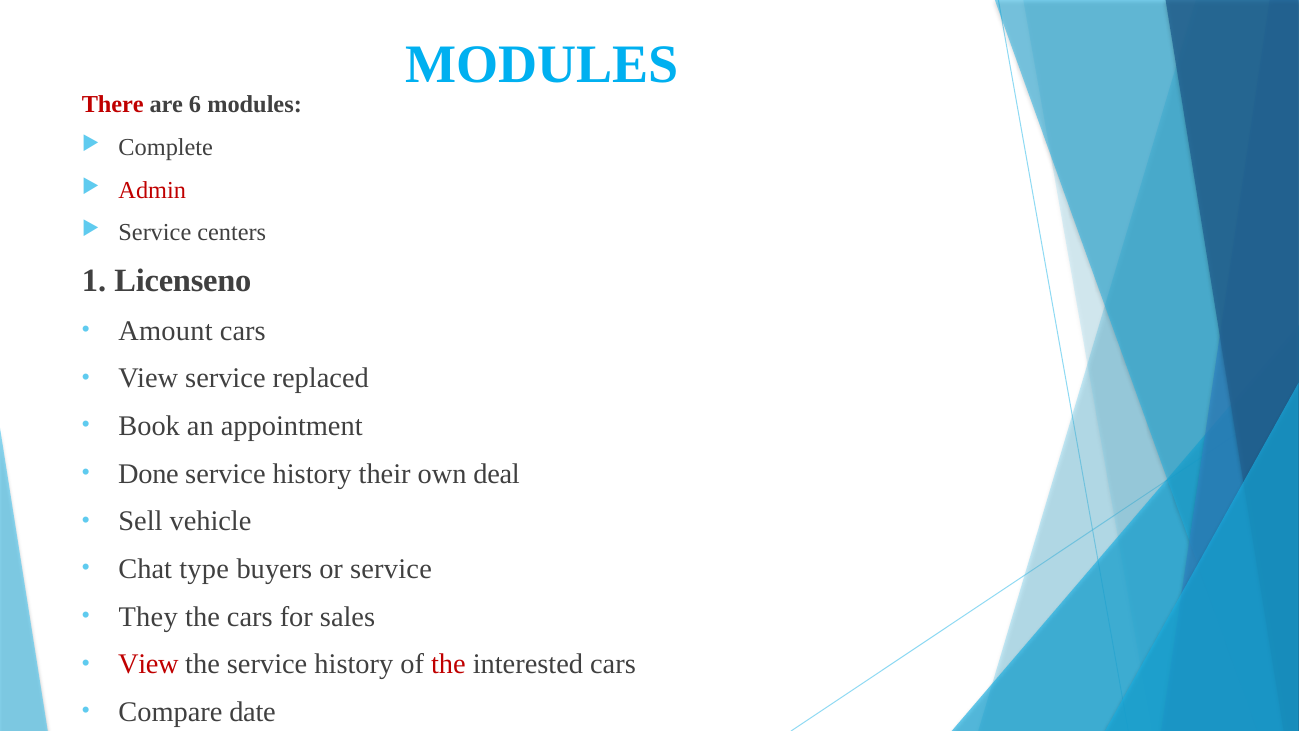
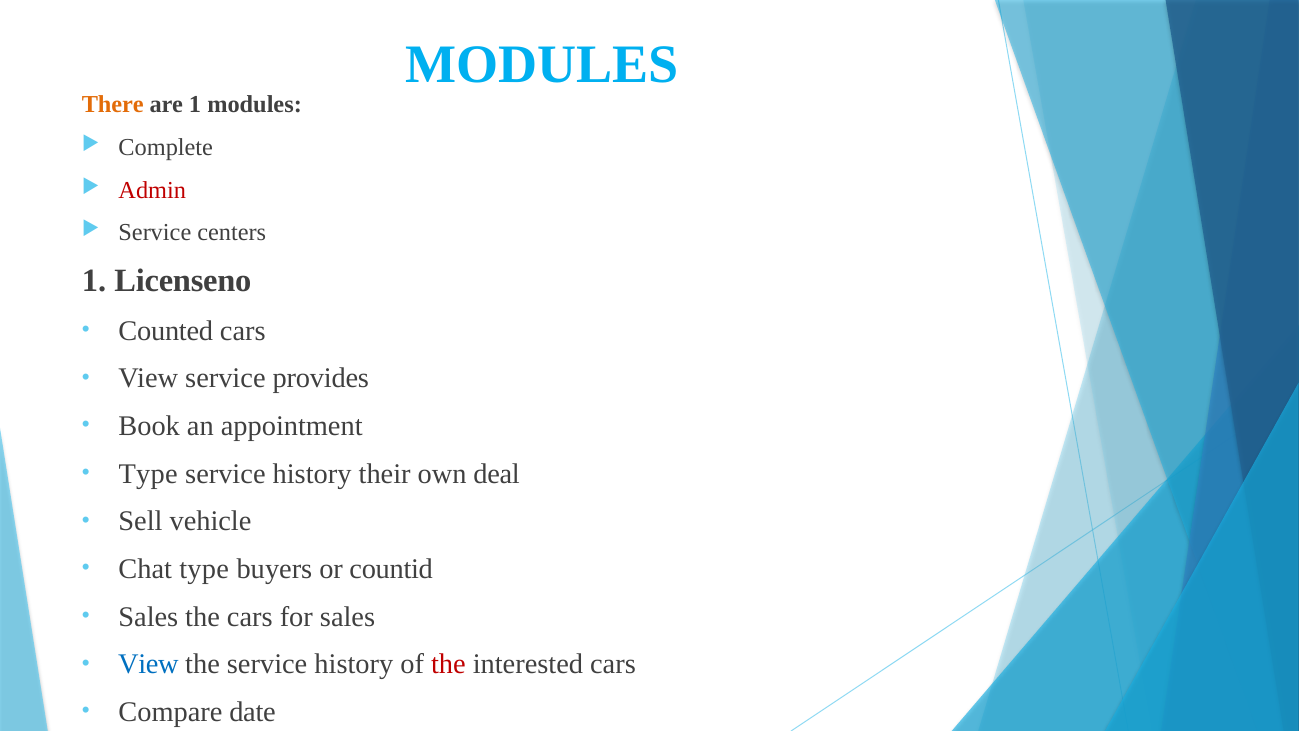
There colour: red -> orange (113, 104)
are 6: 6 -> 1 (195, 104)
Amount: Amount -> Counted (166, 331)
replaced: replaced -> provides (321, 378)
Done: Done -> Type (148, 474)
or service: service -> countid (391, 569)
They: They -> Sales (148, 617)
View colour: red -> blue (148, 664)
